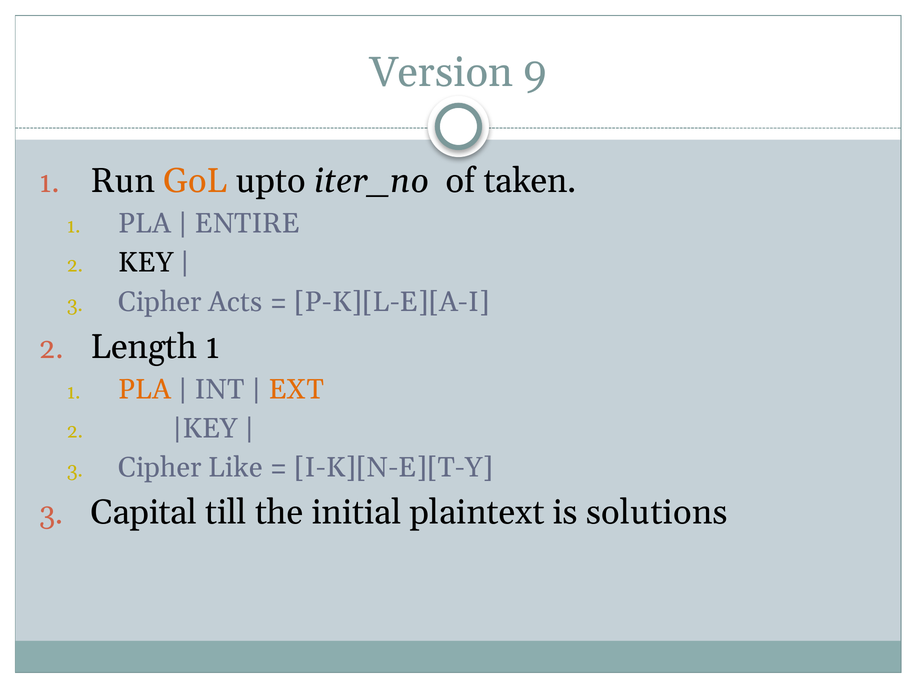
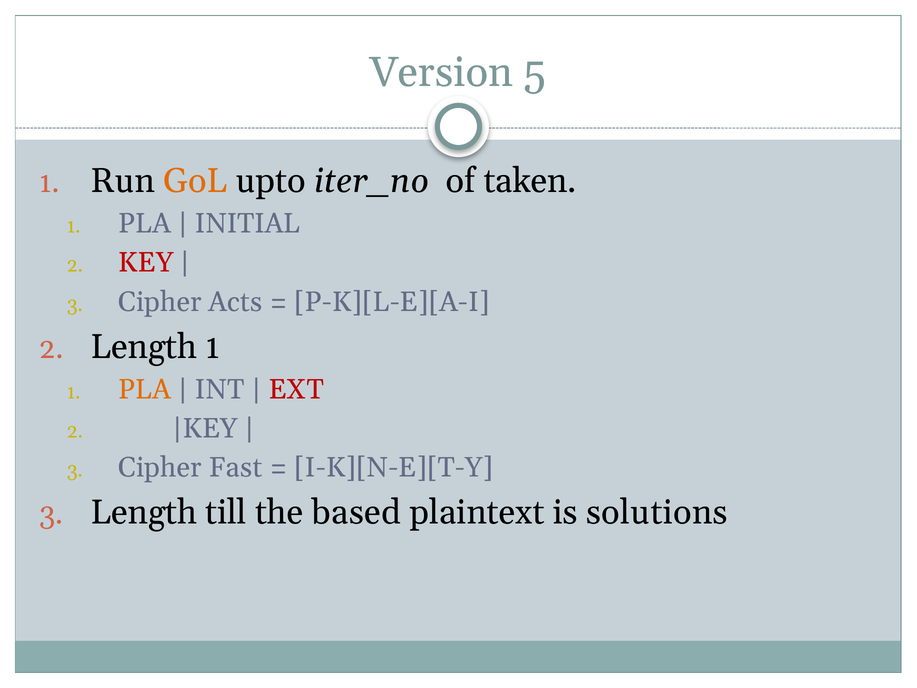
9: 9 -> 5 (535, 72)
ENTIRE: ENTIRE -> INITIAL (248, 223)
KEY colour: black -> red (146, 263)
EXT colour: orange -> red (296, 389)
Like: Like -> Fast (235, 468)
Capital: Capital -> Length (144, 512)
initial: initial -> based (356, 512)
